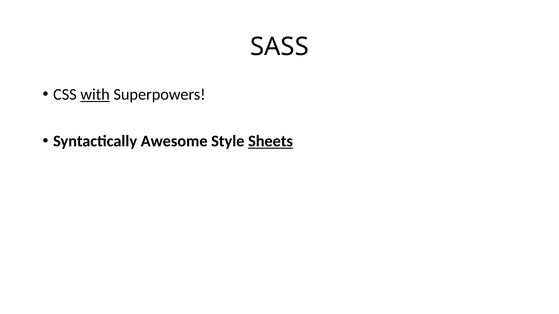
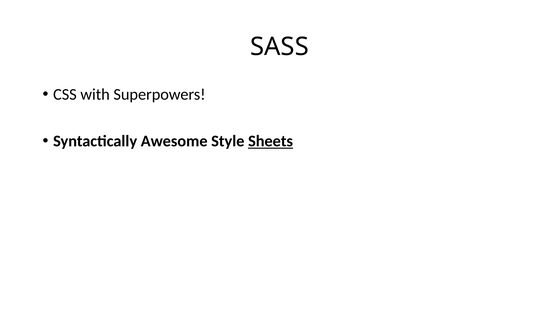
with underline: present -> none (95, 95)
